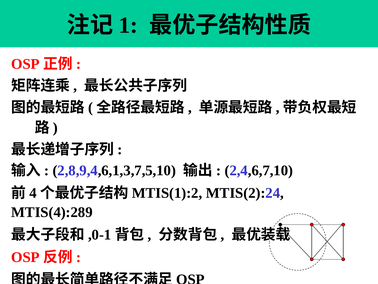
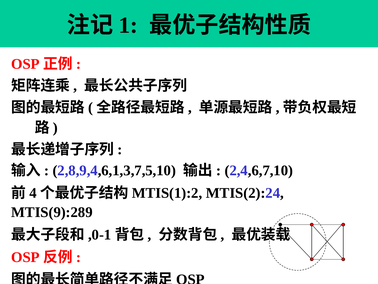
MTIS(4):289: MTIS(4):289 -> MTIS(9):289 (52, 212)
